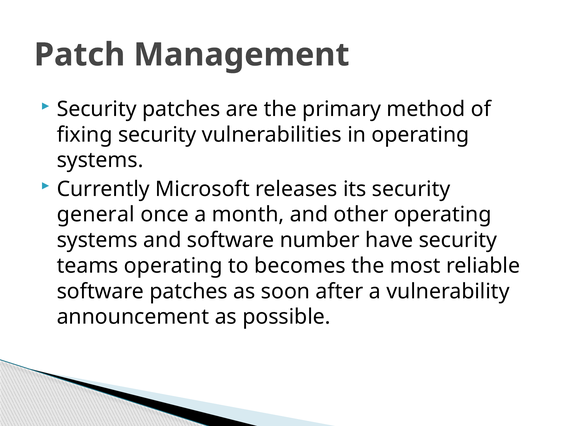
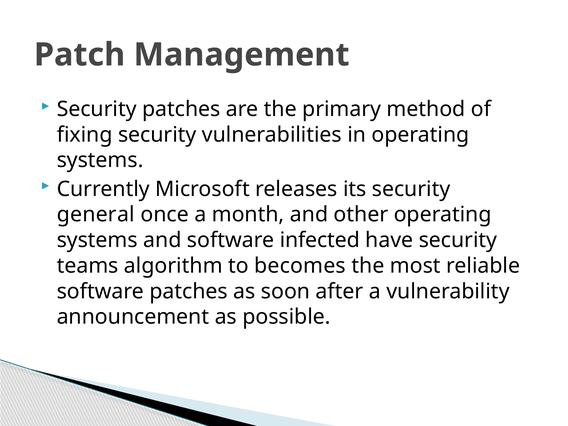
number: number -> infected (320, 240)
teams operating: operating -> algorithm (173, 266)
